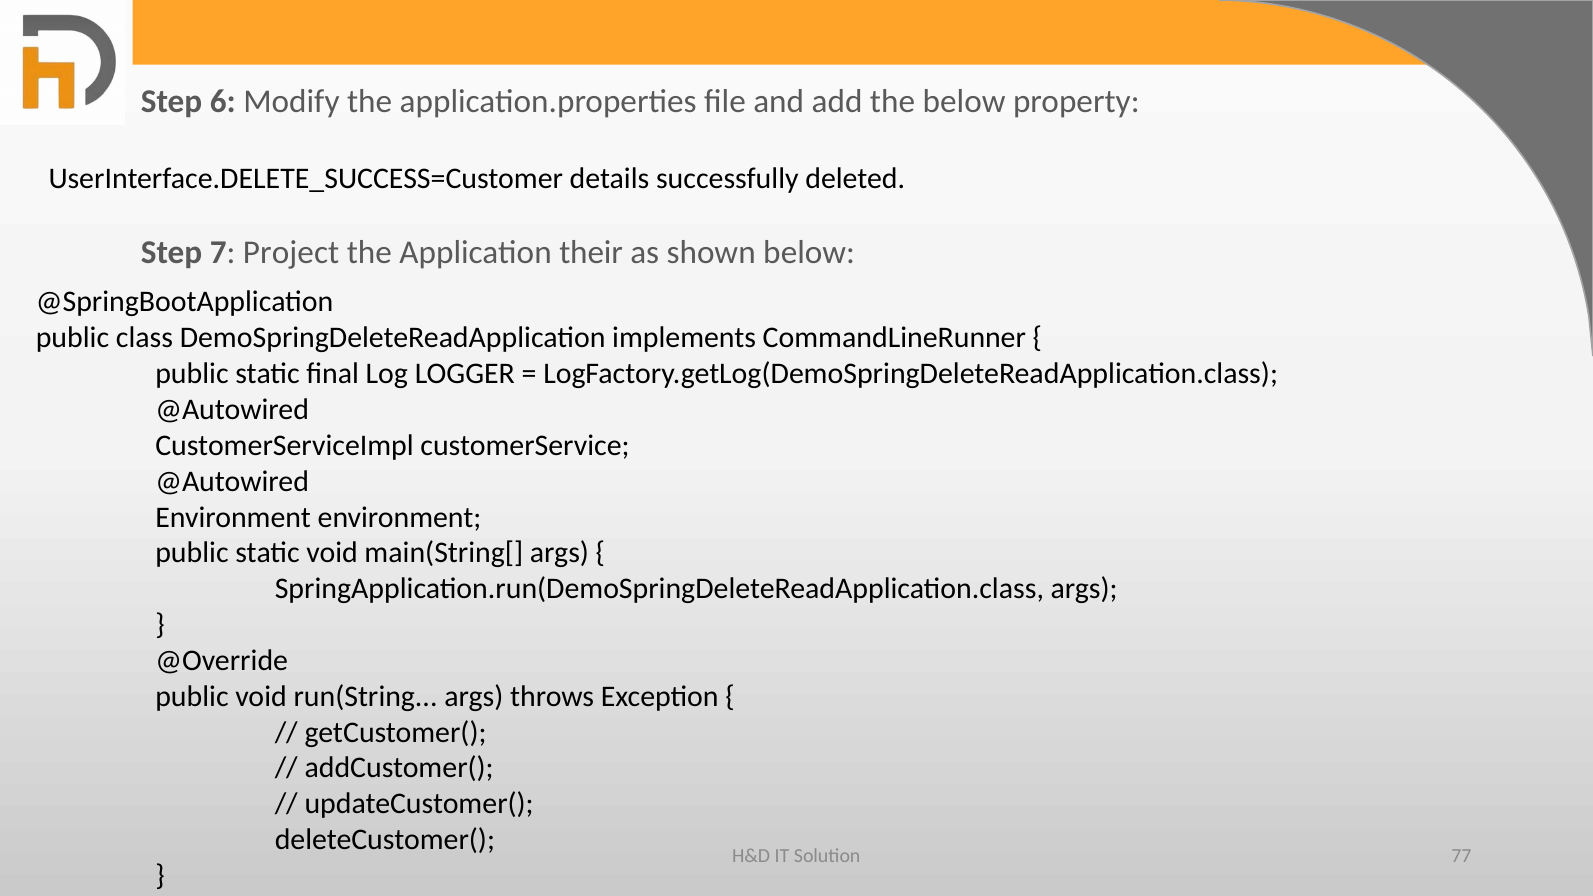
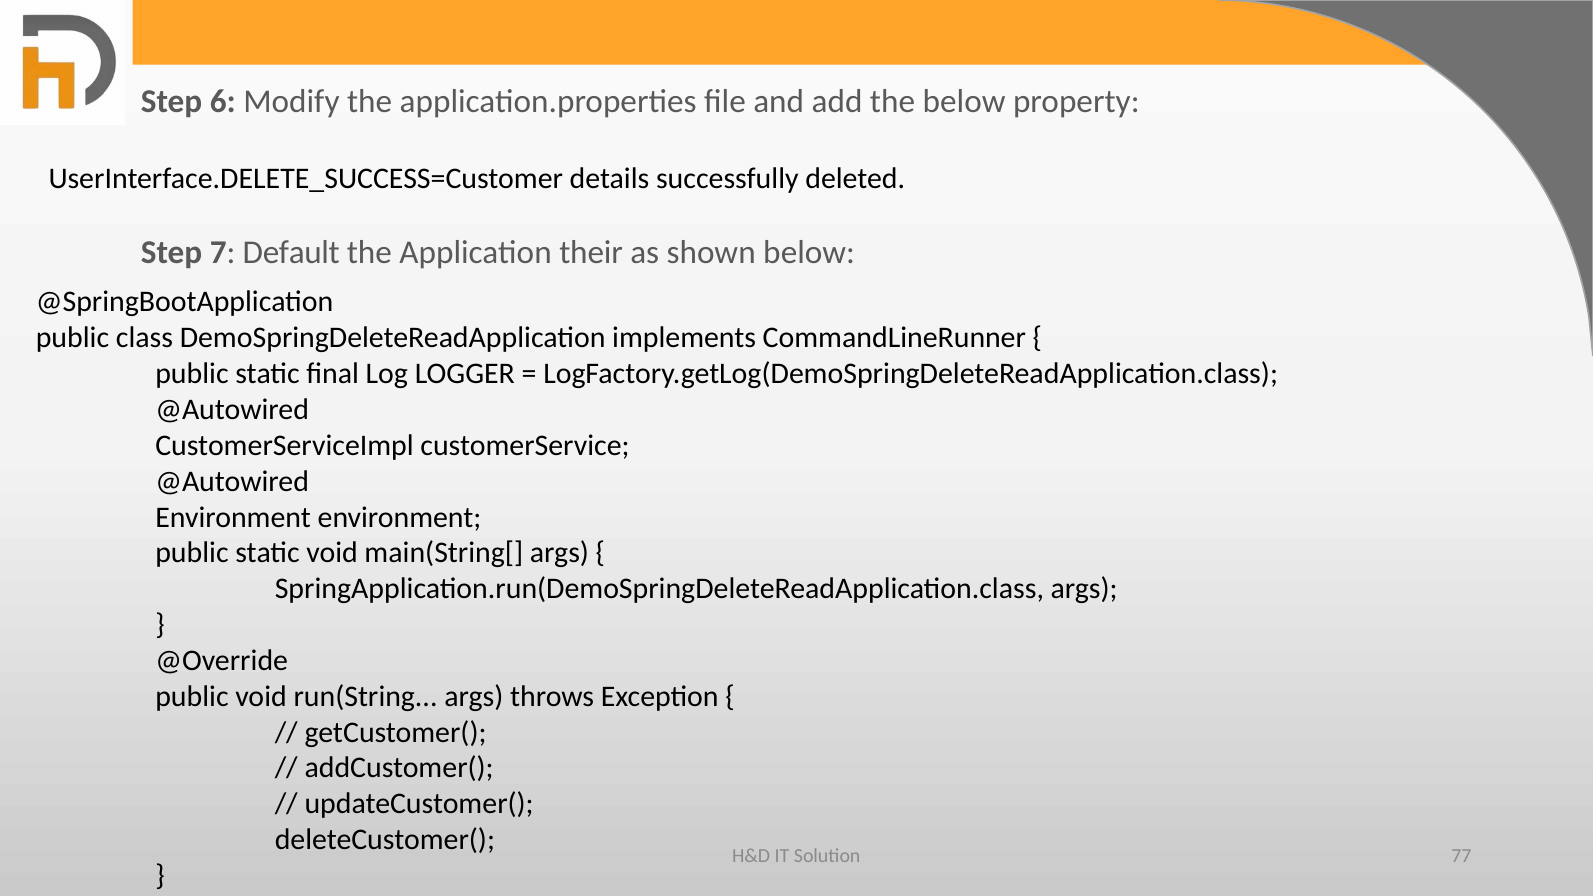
Project: Project -> Default (291, 252)
